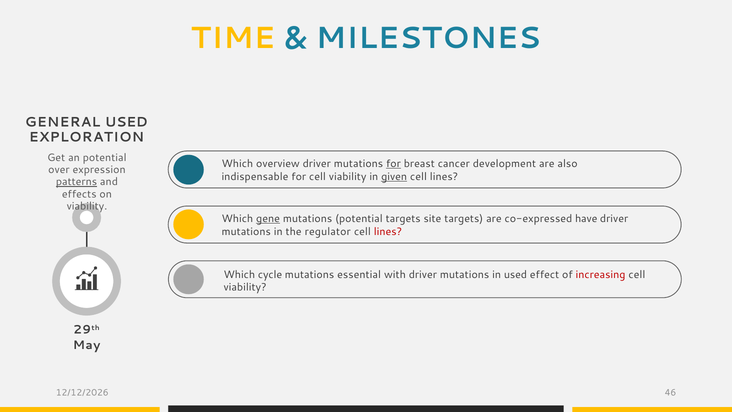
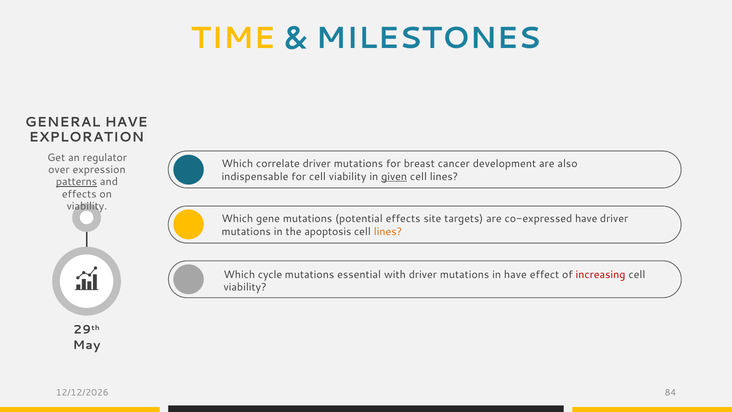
GENERAL USED: USED -> HAVE (126, 122)
an potential: potential -> regulator (105, 157)
overview: overview -> correlate (278, 164)
for underline: present -> none (393, 164)
gene underline: present -> none (268, 219)
potential targets: targets -> effects (403, 219)
regulator: regulator -> apoptosis (328, 231)
lines colour: red -> orange (388, 231)
in used: used -> have (515, 274)
46: 46 -> 84 (670, 392)
